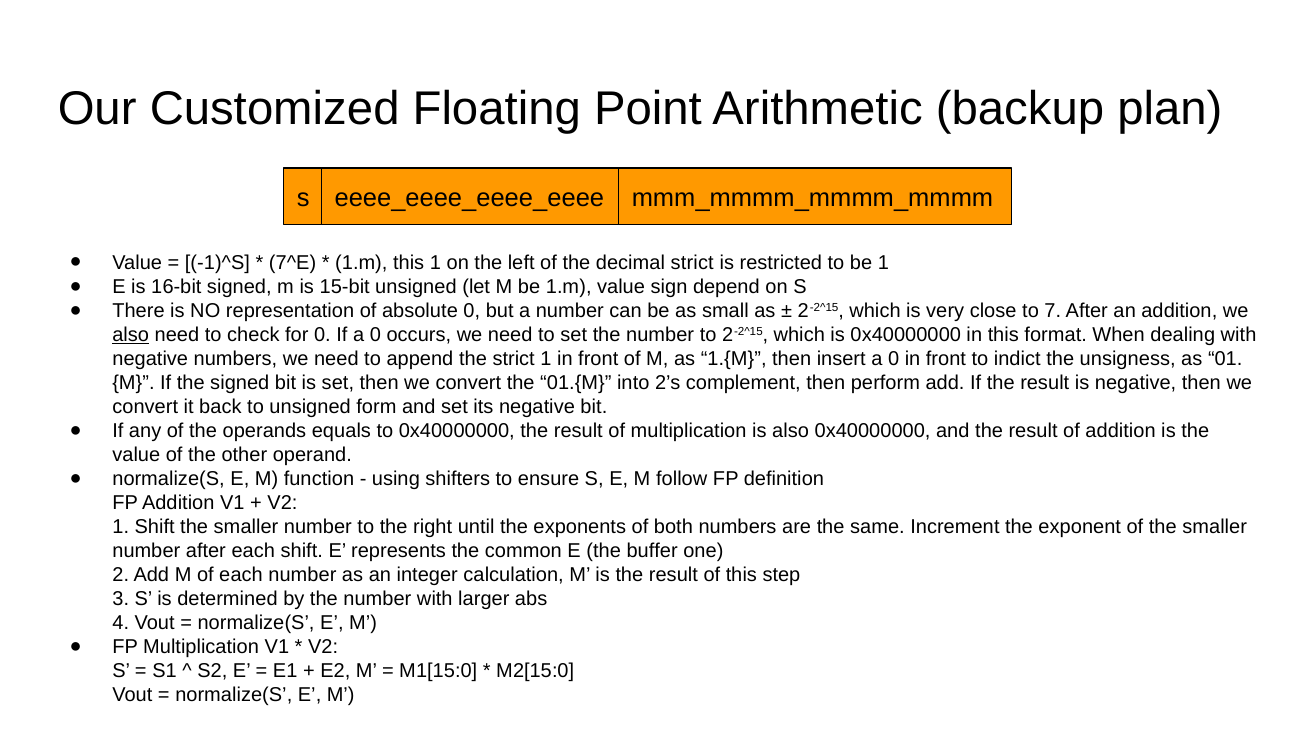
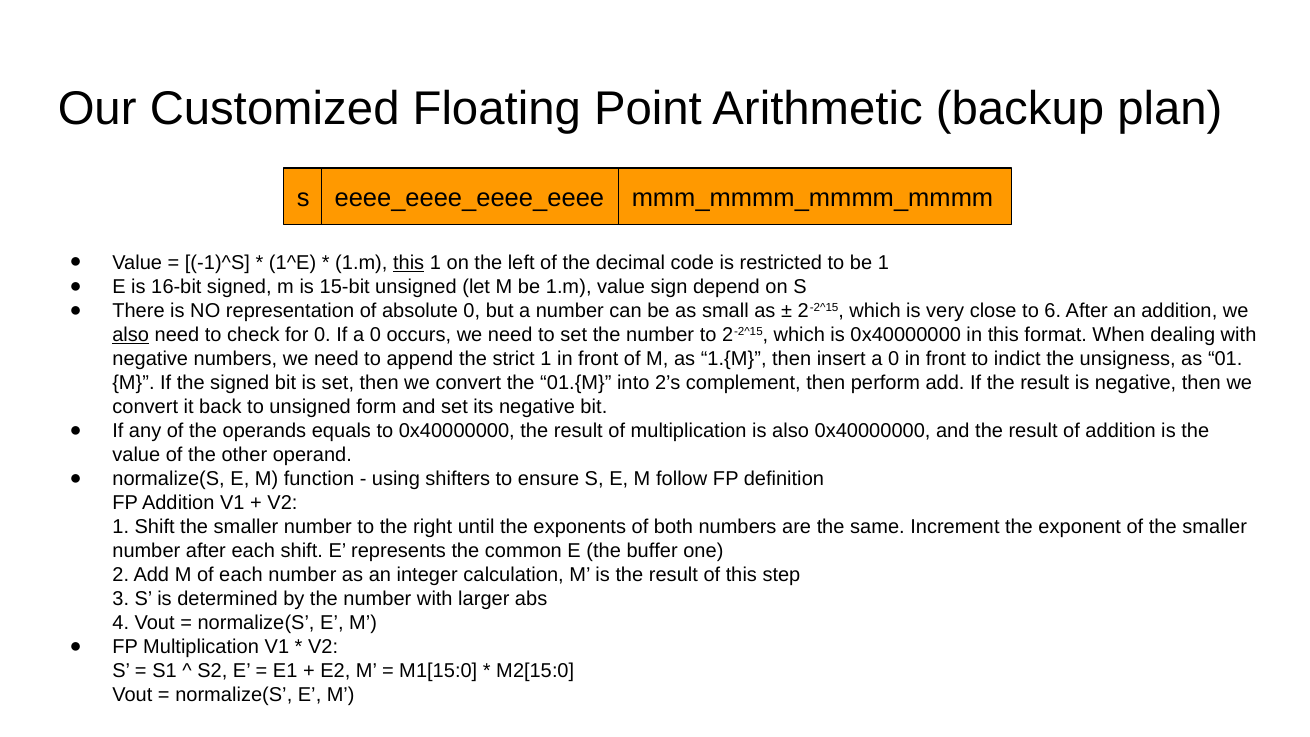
7^E: 7^E -> 1^E (293, 262)
this underline: none -> present (409, 262)
decimal strict: strict -> code (692, 262)
7: 7 -> 6 (1053, 311)
